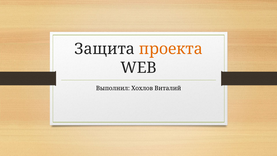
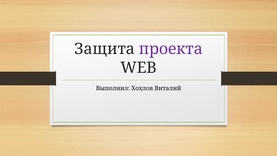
проекта colour: orange -> purple (171, 49)
